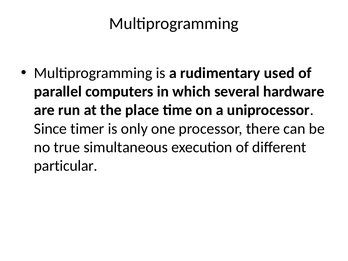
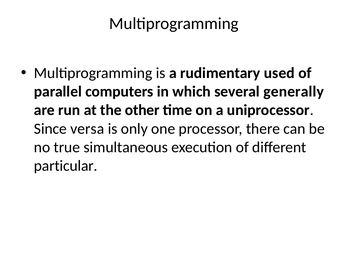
hardware: hardware -> generally (294, 92)
place: place -> other (142, 110)
timer: timer -> versa (87, 129)
